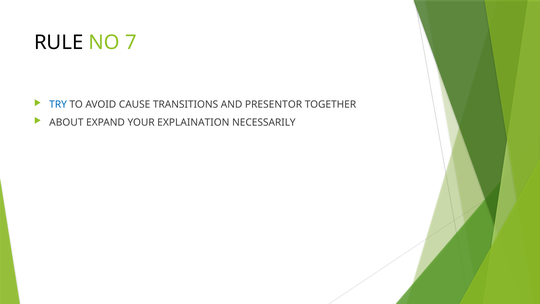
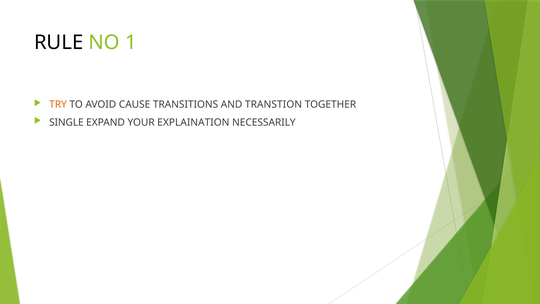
7: 7 -> 1 (131, 43)
TRY colour: blue -> orange (58, 105)
PRESENTOR: PRESENTOR -> TRANSTION (273, 105)
ABOUT: ABOUT -> SINGLE (66, 122)
